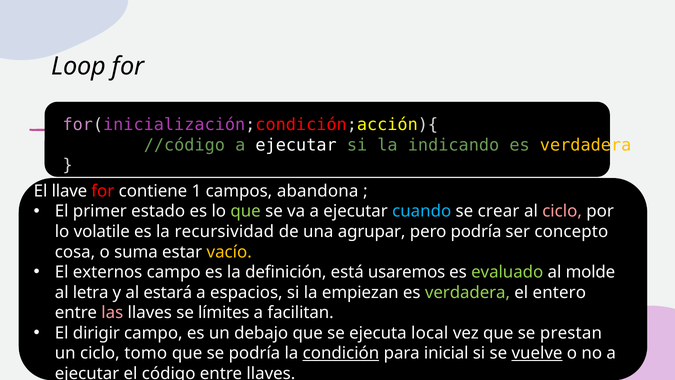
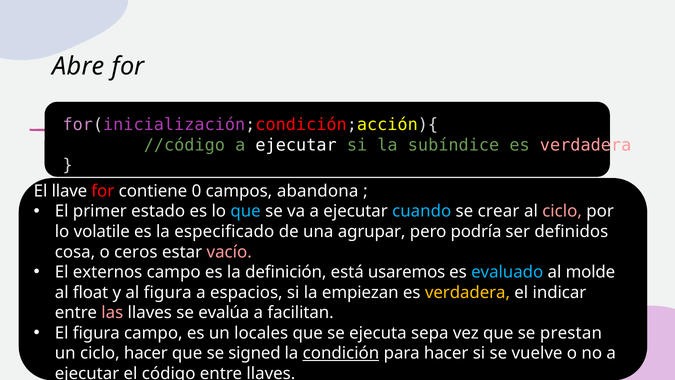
Loop: Loop -> Abre (78, 66)
indicando: indicando -> subíndice (454, 145)
verdadera colour: yellow -> pink (586, 145)
1: 1 -> 0 (196, 191)
que colour: light green -> light blue (246, 211)
recursividad: recursividad -> especificado (224, 231)
concepto: concepto -> definidos (571, 231)
suma: suma -> ceros (136, 252)
vacío colour: yellow -> pink (229, 252)
evaluado colour: light green -> light blue (507, 272)
letra: letra -> float (91, 292)
al estará: estará -> figura (168, 292)
verdadera colour: light green -> yellow (467, 292)
entero: entero -> indicar (559, 292)
límites: límites -> evalúa (224, 312)
El dirigir: dirigir -> figura (96, 333)
debajo: debajo -> locales (261, 333)
local: local -> sepa (430, 333)
ciclo tomo: tomo -> hacer (146, 353)
se podría: podría -> signed (254, 353)
para inicial: inicial -> hacer (446, 353)
vuelve underline: present -> none (537, 353)
